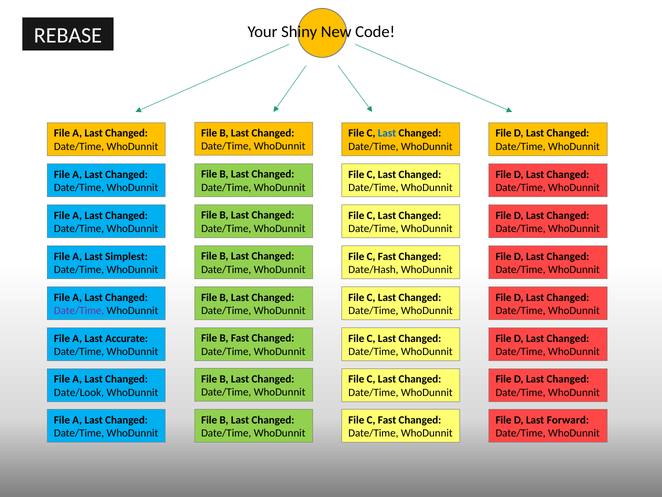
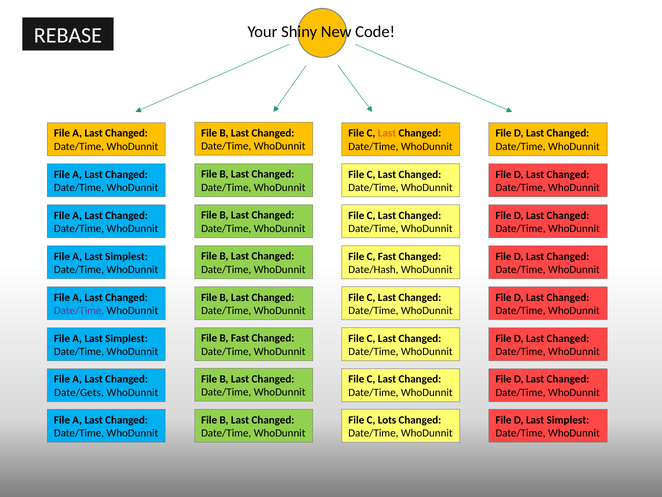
Last colour: blue -> orange (387, 133)
Accurate: Accurate -> Simplest (127, 338)
Date/Look: Date/Look -> Date/Gets (79, 392)
Fast: Fast -> Lots (387, 420)
D Last Forward: Forward -> Simplest (568, 420)
